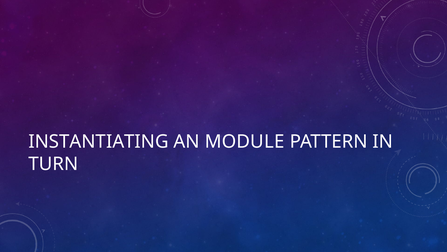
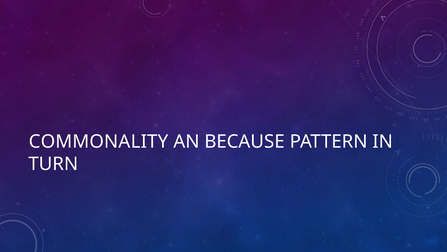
INSTANTIATING: INSTANTIATING -> COMMONALITY (99, 141)
MODULE: MODULE -> BECAUSE (245, 141)
